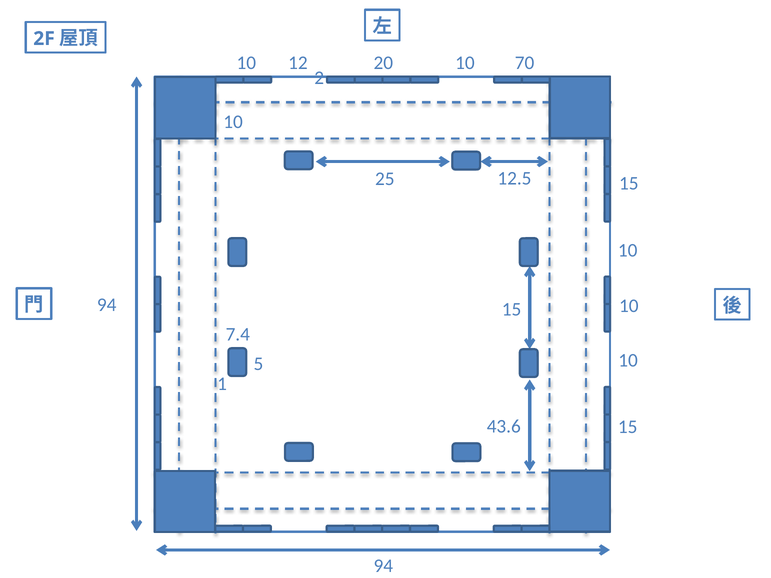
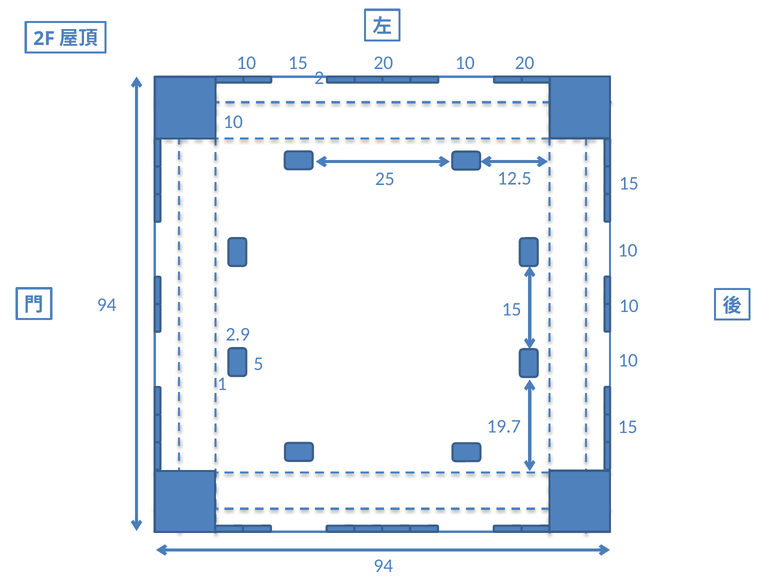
12: 12 -> 15 (298, 63)
10 70: 70 -> 20 (525, 63)
7.4: 7.4 -> 2.9 (238, 335)
43.6: 43.6 -> 19.7 (504, 426)
